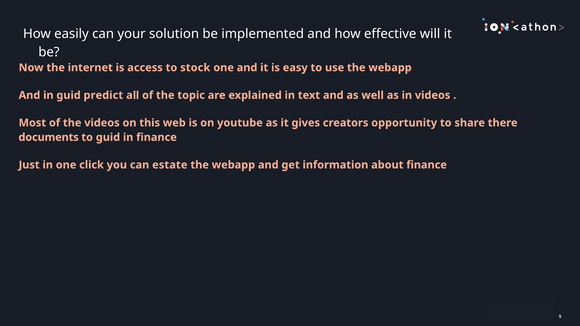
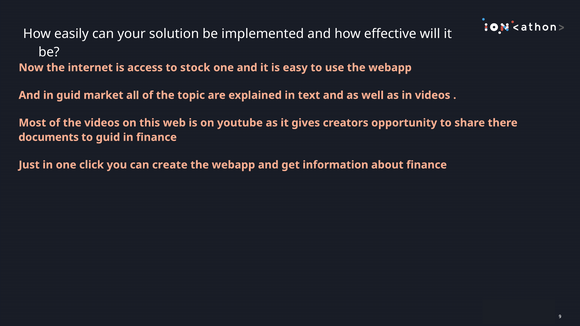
predict: predict -> market (103, 95)
estate: estate -> create (170, 165)
